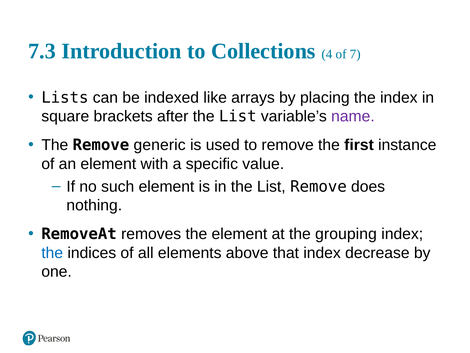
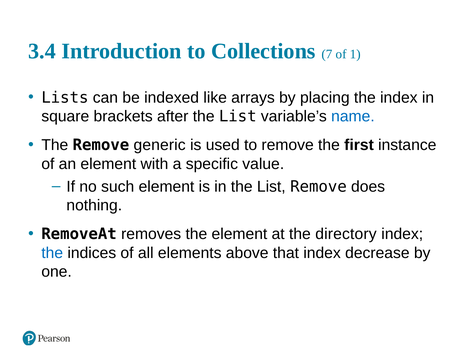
7.3: 7.3 -> 3.4 (42, 51)
4: 4 -> 7 (327, 54)
7: 7 -> 1 (355, 54)
name colour: purple -> blue (353, 116)
grouping: grouping -> directory (346, 234)
